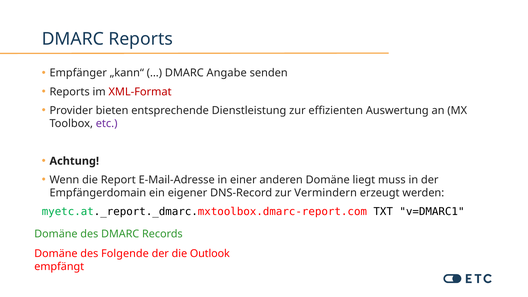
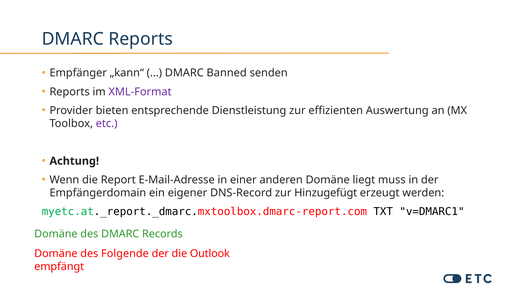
Angabe: Angabe -> Banned (227, 73)
XML-Format colour: red -> purple (140, 92)
Vermindern: Vermindern -> Hinzugefügt (326, 193)
